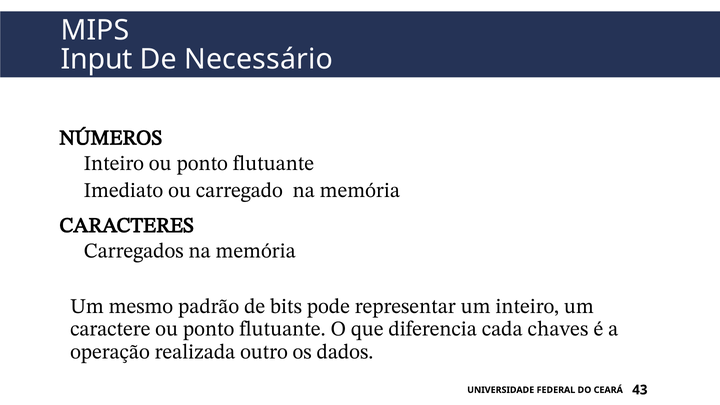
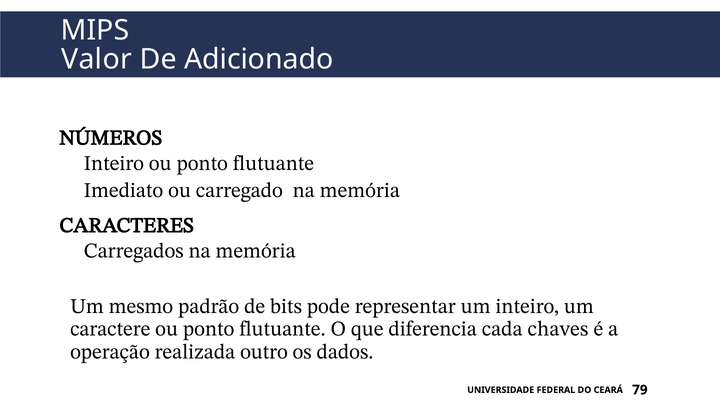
Input: Input -> Valor (97, 59)
Necessário: Necessário -> Adicionado (259, 59)
43: 43 -> 79 (640, 390)
